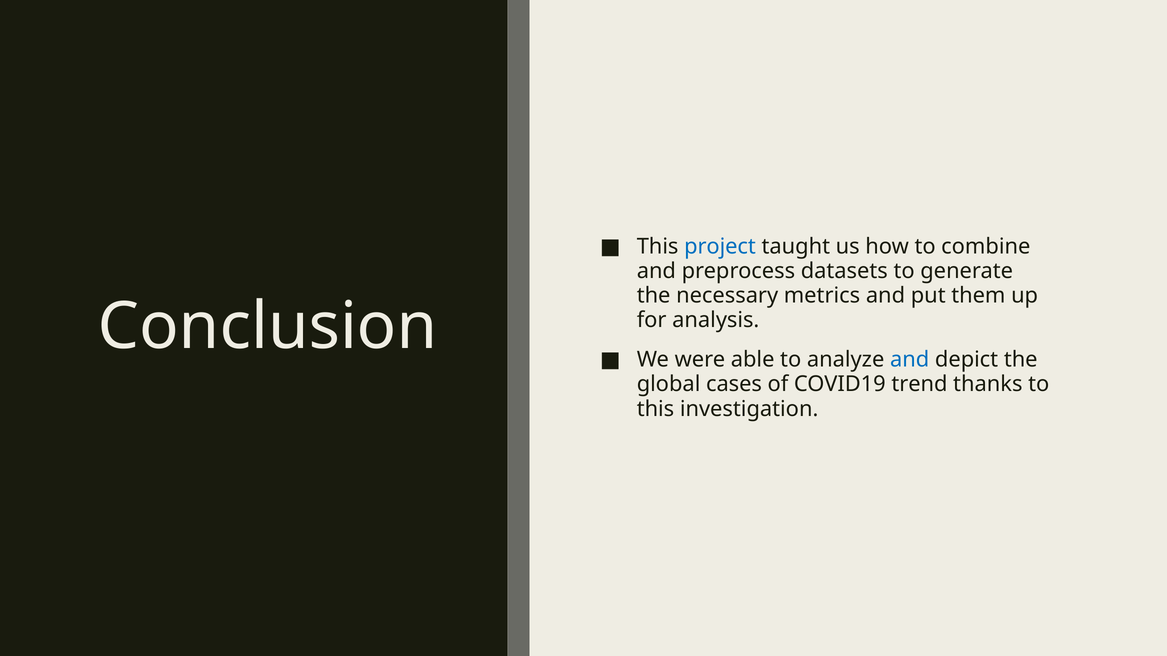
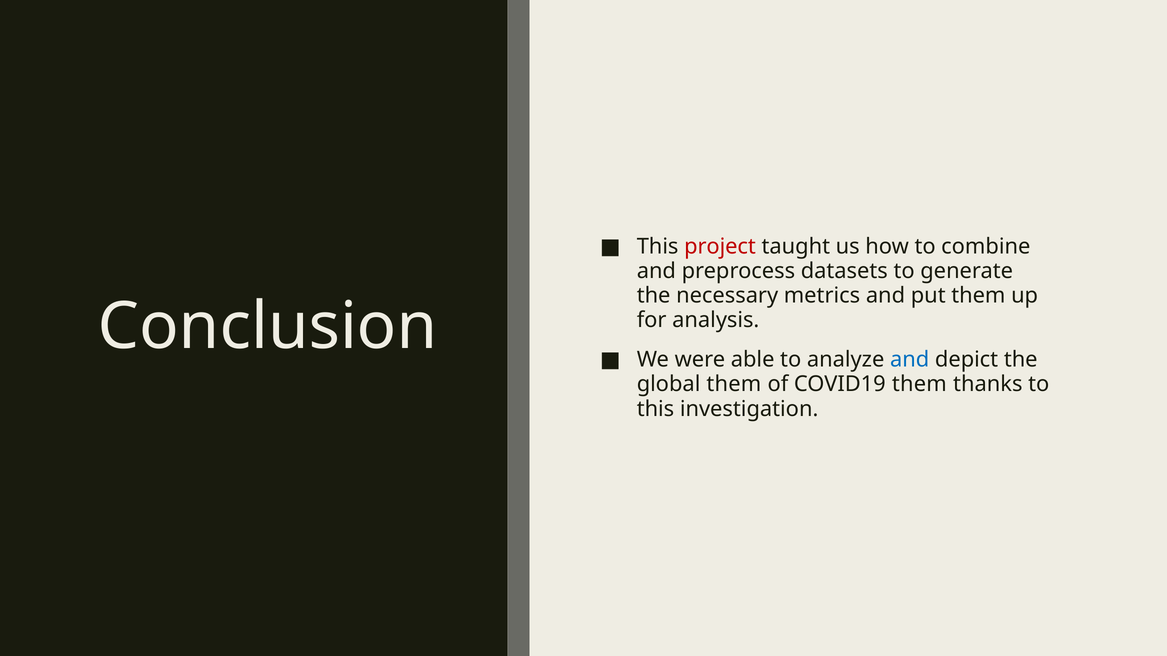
project colour: blue -> red (720, 246)
global cases: cases -> them (734, 384)
COVID19 trend: trend -> them (919, 384)
